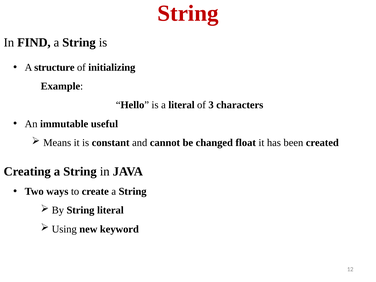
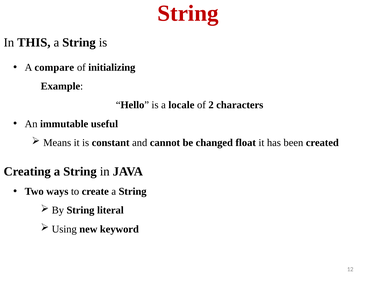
FIND: FIND -> THIS (34, 43)
structure: structure -> compare (54, 67)
a literal: literal -> locale (181, 105)
3: 3 -> 2 (211, 105)
